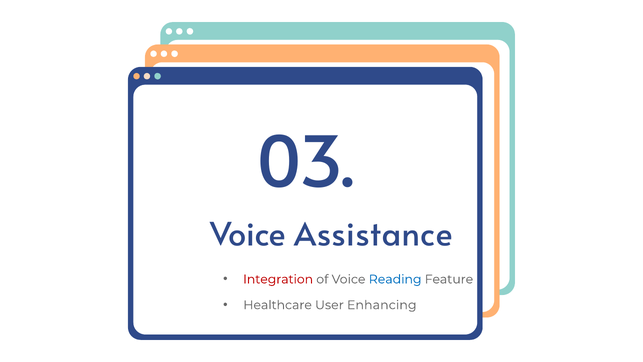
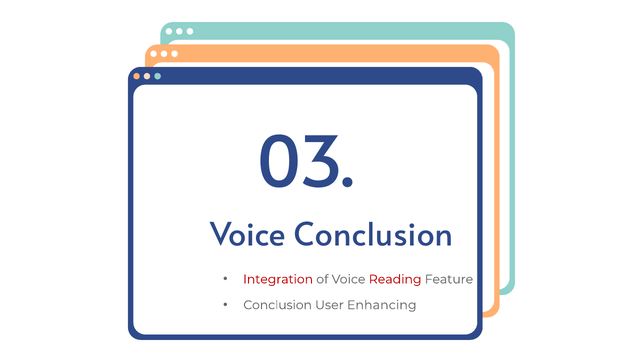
Voice Assistance: Assistance -> Conclusion (374, 235)
Reading colour: blue -> red (395, 279)
Healthcare: Healthcare -> Conclusion (278, 305)
